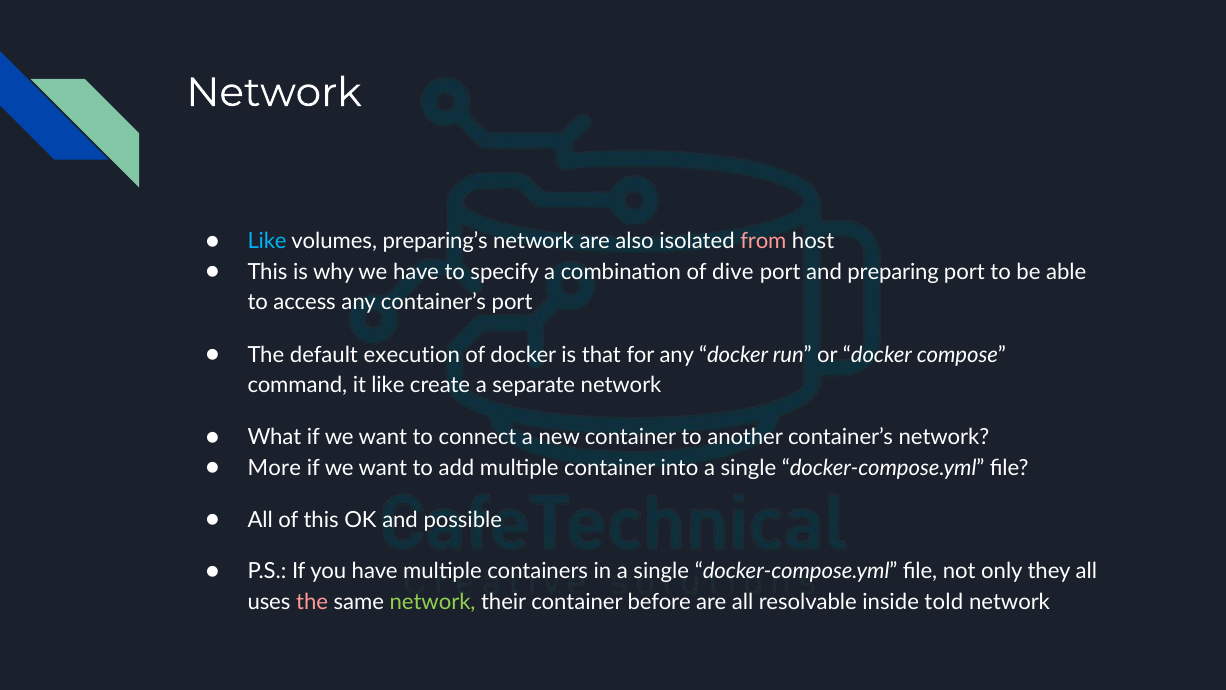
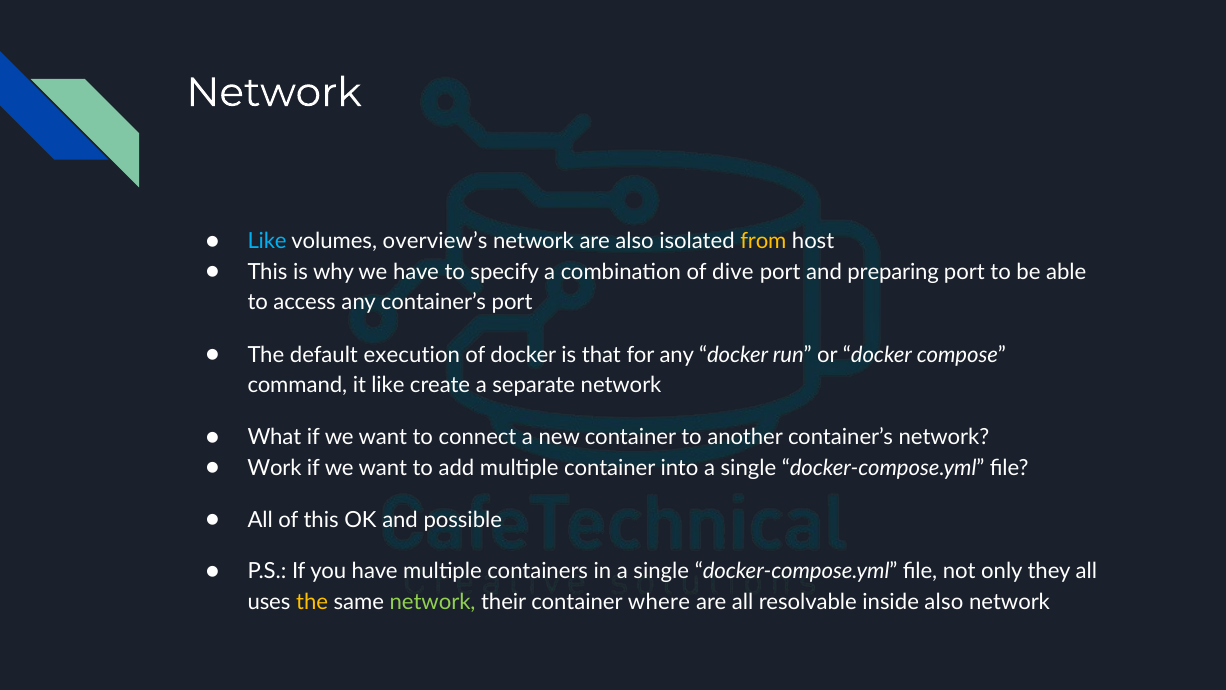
preparing’s: preparing’s -> overview’s (435, 241)
from colour: pink -> yellow (763, 241)
More: More -> Work (274, 468)
the colour: pink -> yellow (312, 602)
before: before -> where (659, 602)
inside told: told -> also (944, 602)
